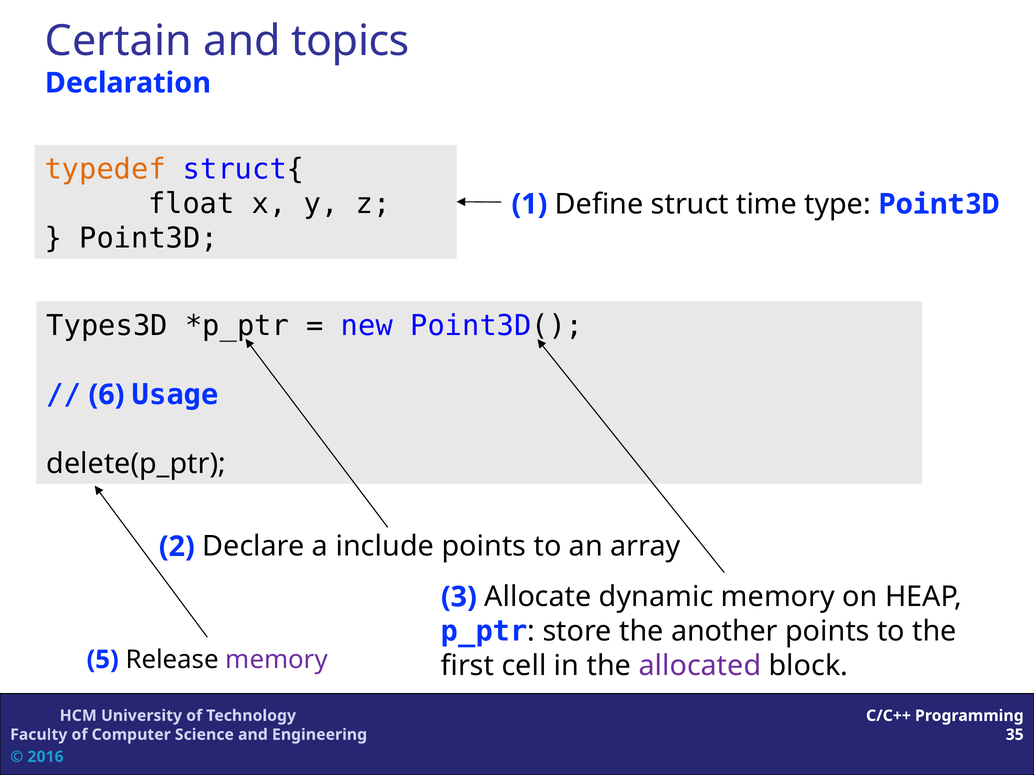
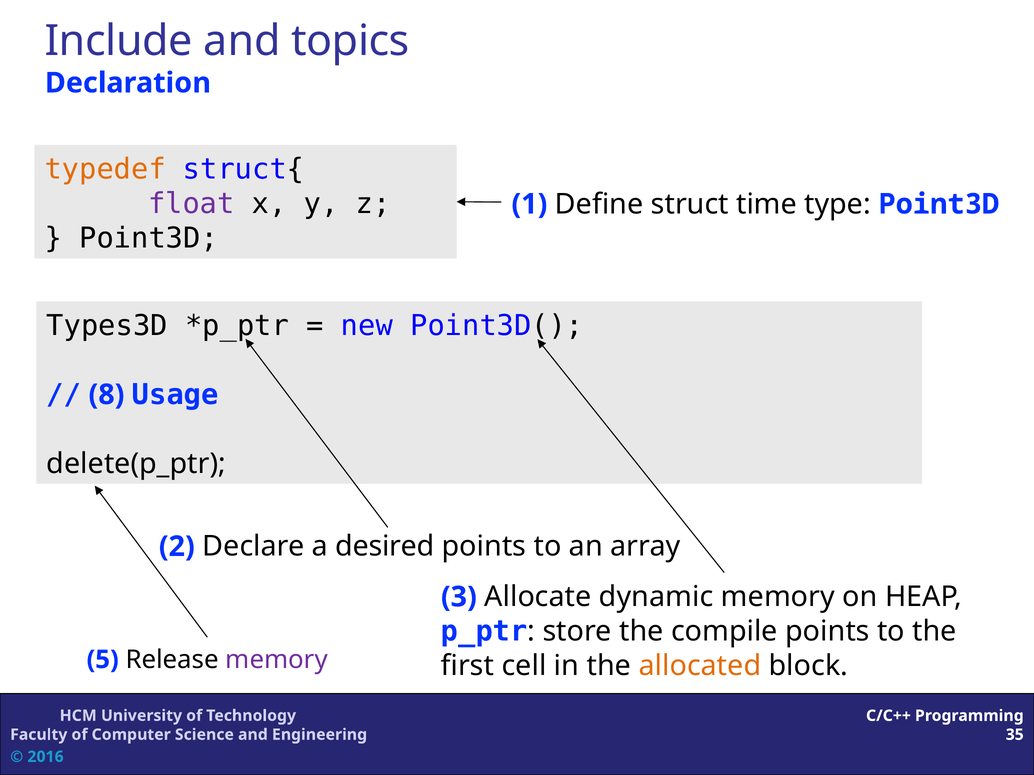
Certain: Certain -> Include (119, 41)
float colour: black -> purple (191, 204)
6: 6 -> 8 (106, 395)
include: include -> desired (385, 547)
another: another -> compile (724, 632)
allocated colour: purple -> orange (700, 666)
